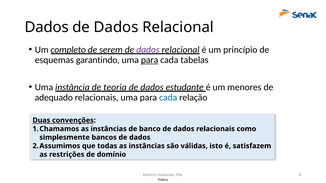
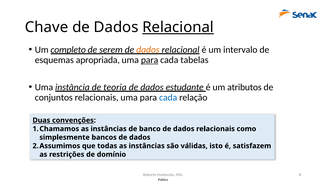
Dados: Dados -> Chave (47, 27)
Relacional underline: none -> present (178, 27)
dados colour: purple -> orange (148, 50)
princípio: princípio -> intervalo (240, 50)
garantindo: garantindo -> apropriada (98, 60)
menores: menores -> atributos (244, 87)
adequado: adequado -> conjuntos (54, 98)
